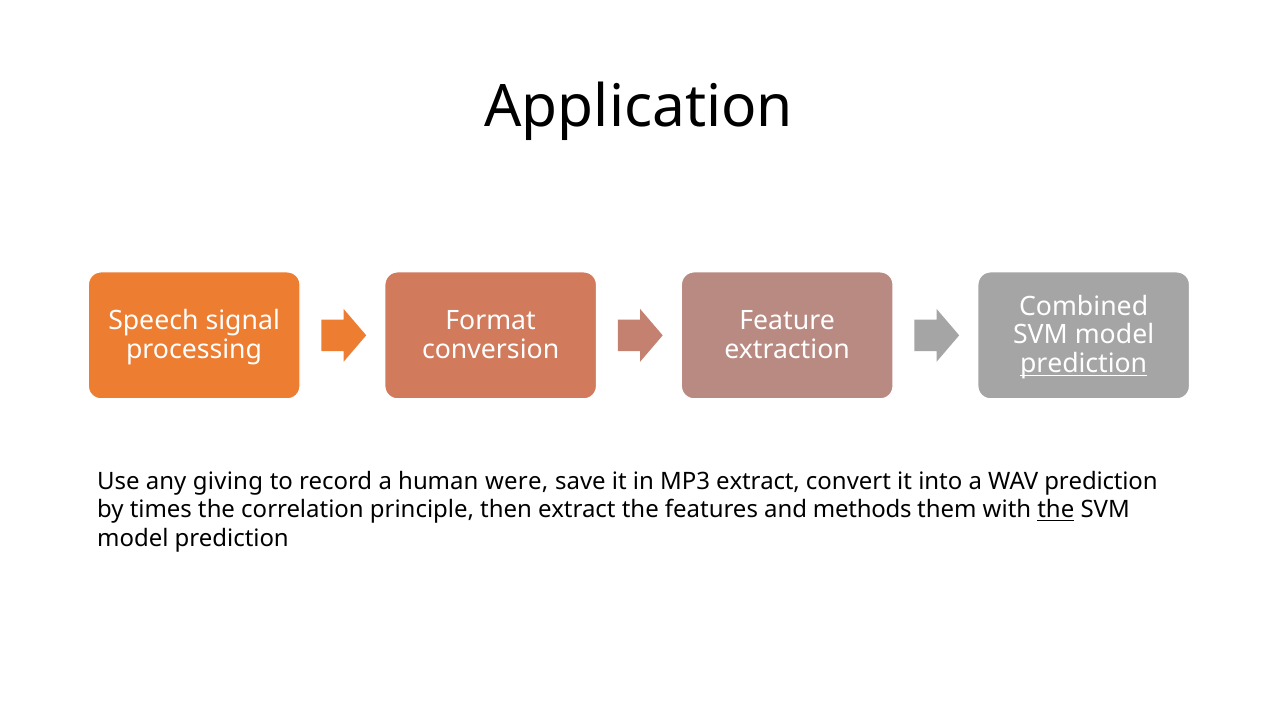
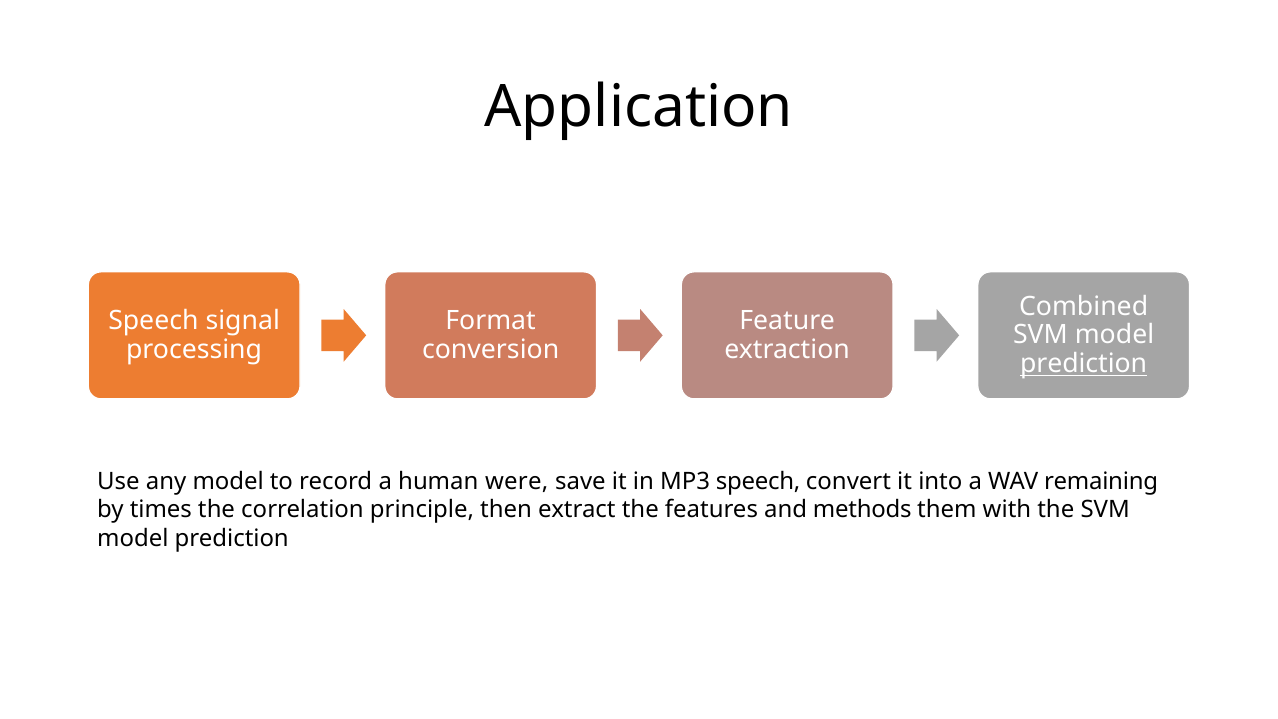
any giving: giving -> model (228, 481)
MP3 extract: extract -> speech (758, 481)
WAV prediction: prediction -> remaining (1101, 481)
the underline: present -> none (1056, 510)
